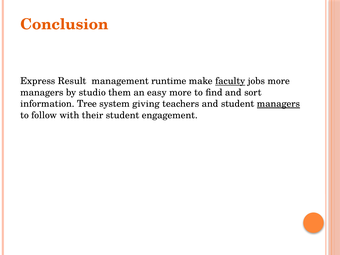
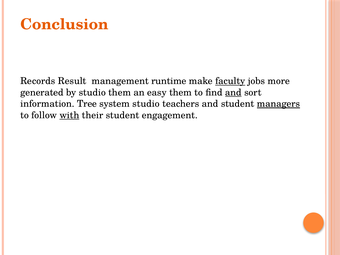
Express: Express -> Records (38, 81)
managers: managers -> generated (42, 92)
easy more: more -> them (181, 92)
and underline: none -> present (233, 92)
system giving: giving -> studio (146, 104)
with underline: none -> present (69, 115)
